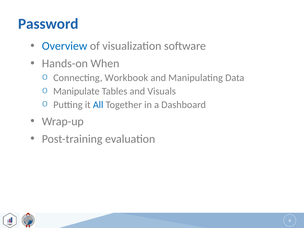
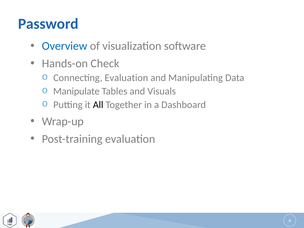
When: When -> Check (105, 64)
Connecting Workbook: Workbook -> Evaluation (126, 78)
All colour: blue -> black (98, 105)
